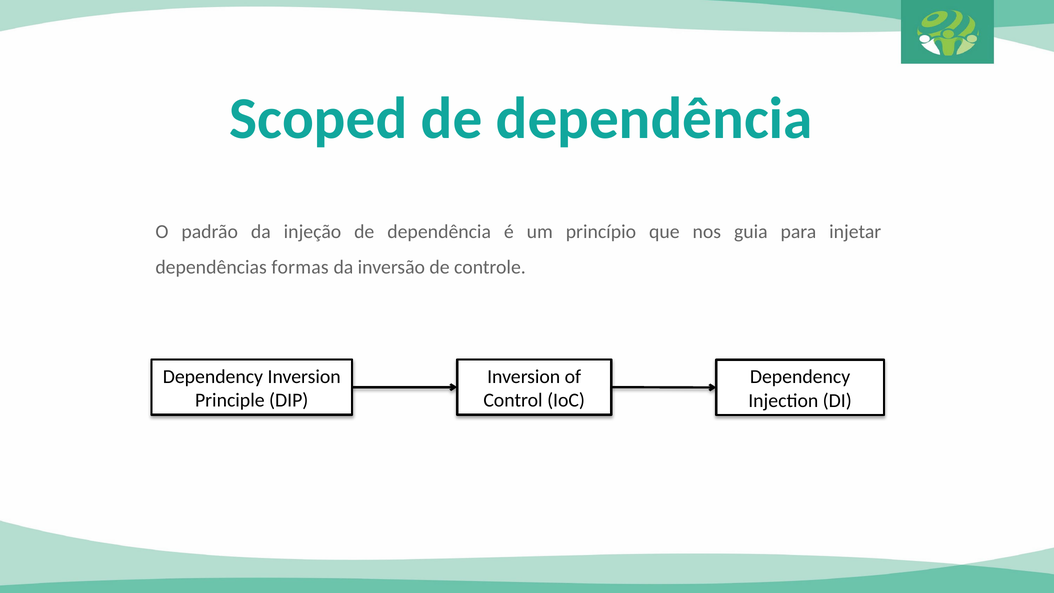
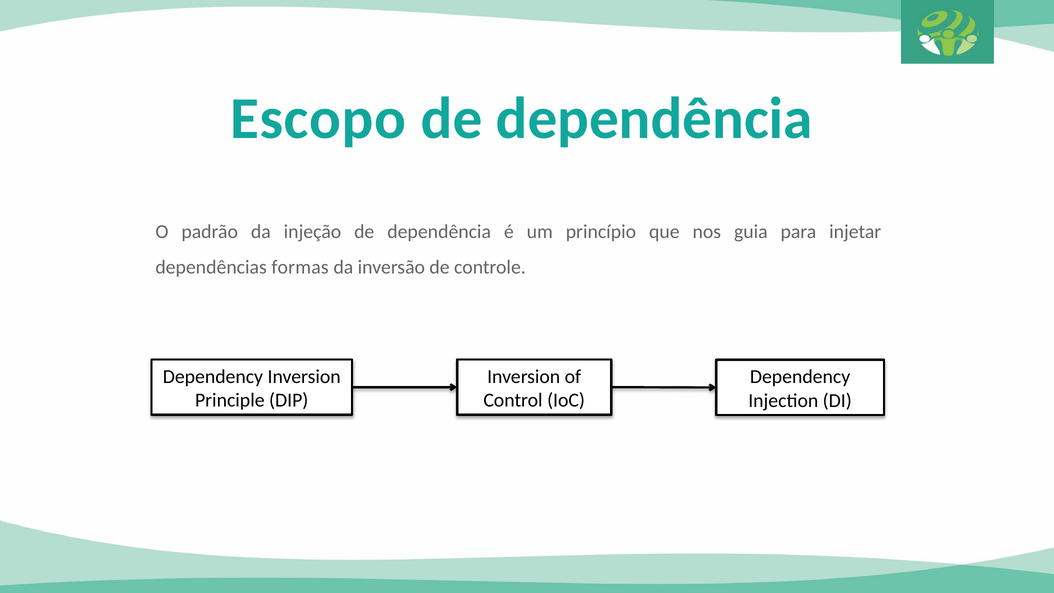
Scoped: Scoped -> Escopo (318, 119)
